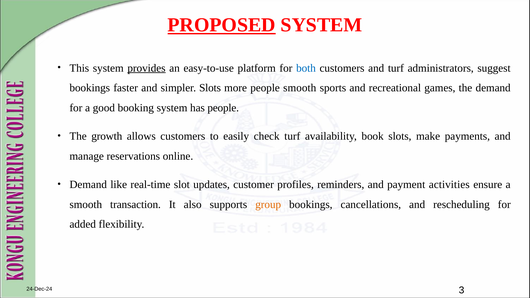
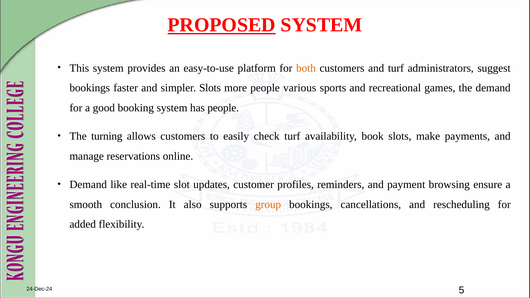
provides underline: present -> none (146, 68)
both colour: blue -> orange (306, 68)
people smooth: smooth -> various (300, 88)
growth: growth -> turning (107, 136)
activities: activities -> browsing (449, 185)
transaction: transaction -> conclusion (135, 205)
3: 3 -> 5 (462, 290)
